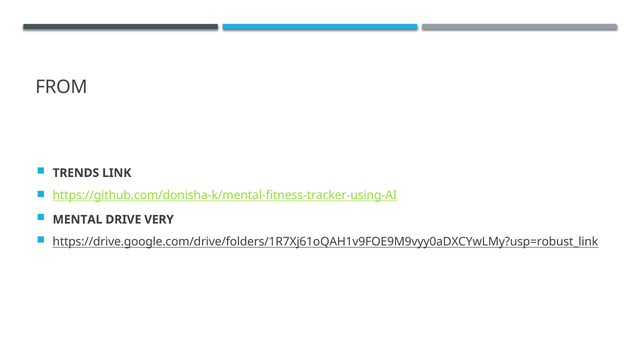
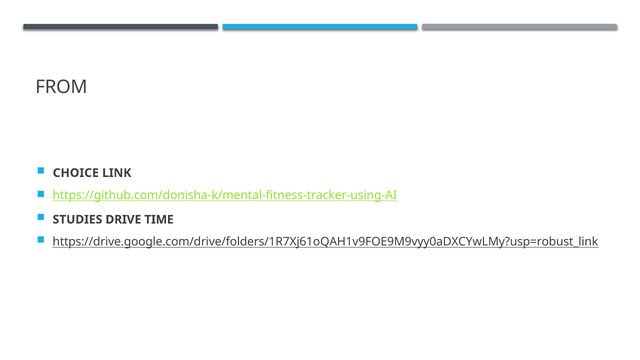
TRENDS: TRENDS -> CHOICE (76, 173)
MENTAL: MENTAL -> STUDIES (77, 220)
VERY: VERY -> TIME (159, 220)
